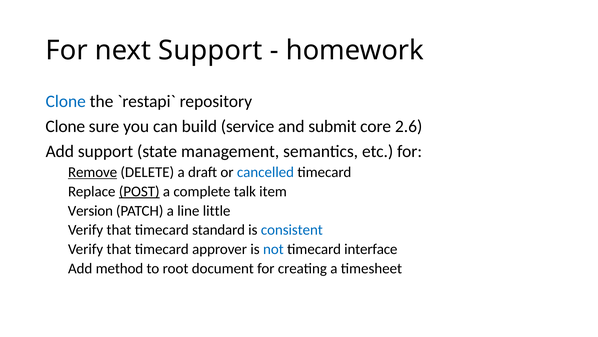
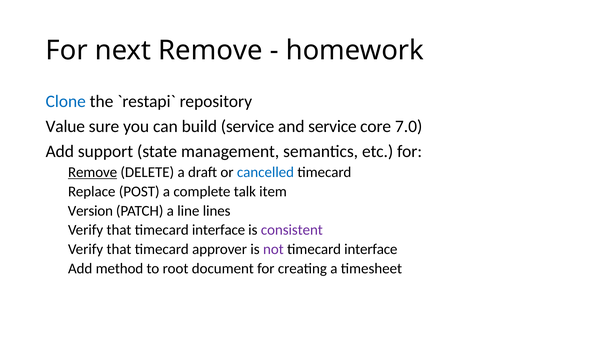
next Support: Support -> Remove (210, 50)
Clone: Clone -> Value (65, 126)
and submit: submit -> service (332, 126)
2.6: 2.6 -> 7.0 (409, 126)
POST underline: present -> none (139, 191)
little: little -> lines (217, 210)
that timecard standard: standard -> interface (219, 230)
consistent colour: blue -> purple (292, 230)
not colour: blue -> purple (273, 249)
